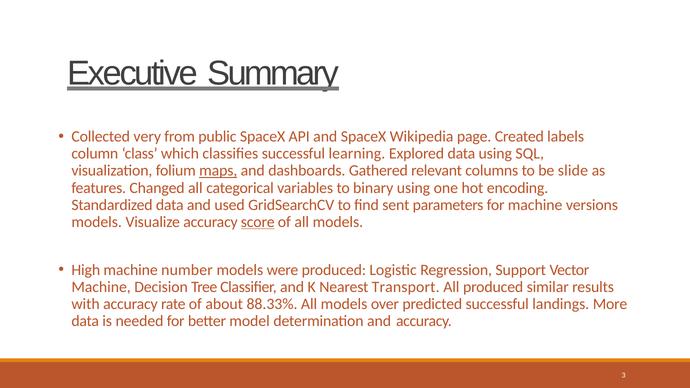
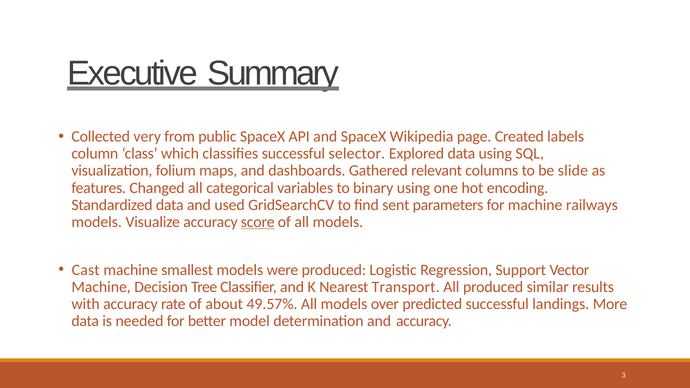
learning: learning -> selector (357, 154)
maps underline: present -> none (218, 171)
versions: versions -> railways (592, 205)
High: High -> Cast (86, 270)
number: number -> smallest (187, 270)
88.33%: 88.33% -> 49.57% (272, 304)
